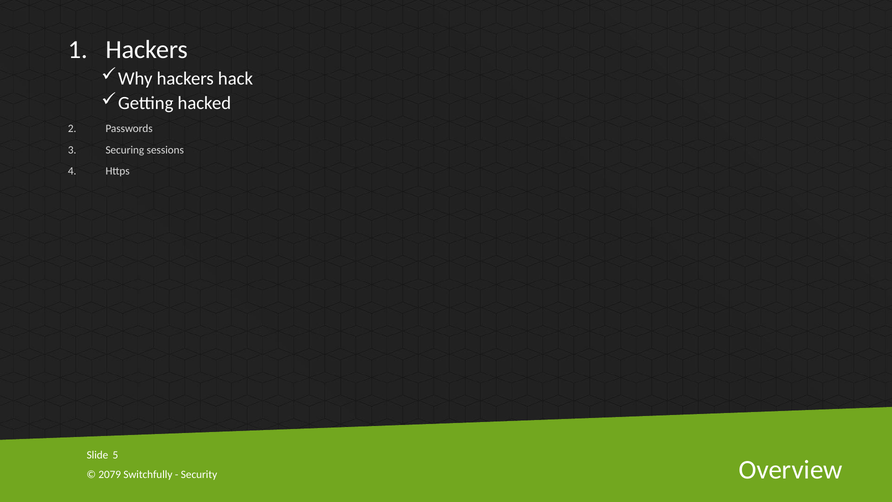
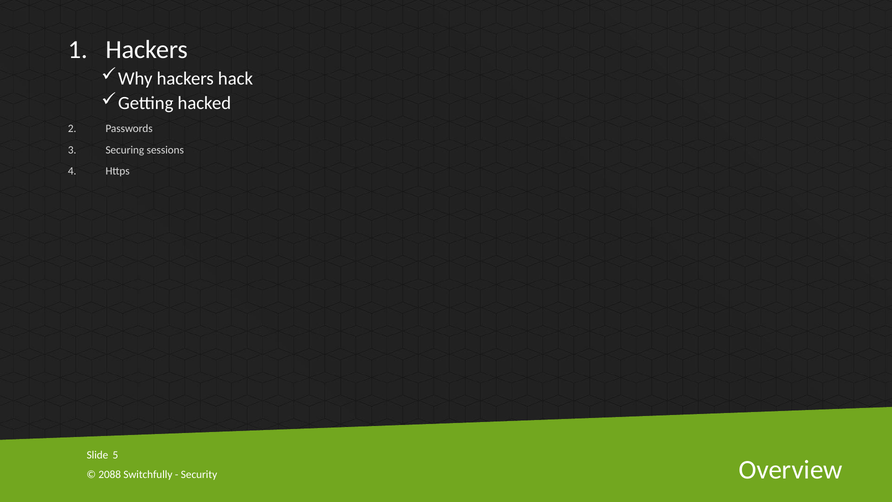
2079: 2079 -> 2088 (110, 474)
